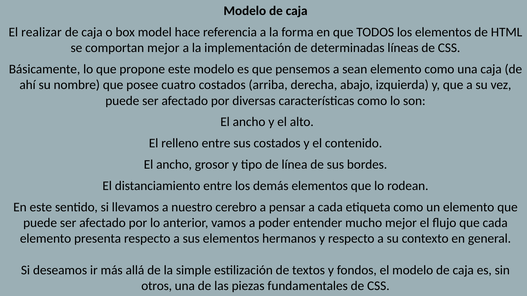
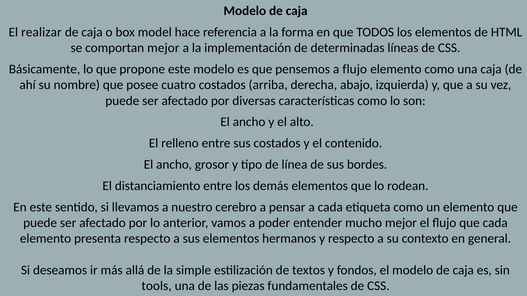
a sean: sean -> flujo (355, 69)
otros: otros -> tools (157, 286)
